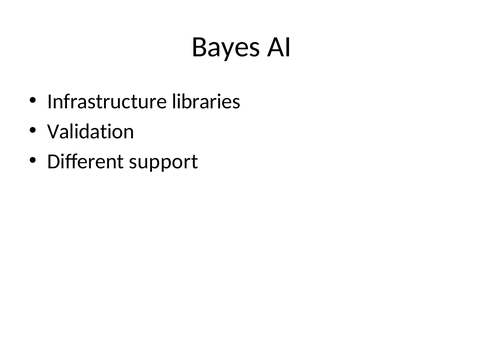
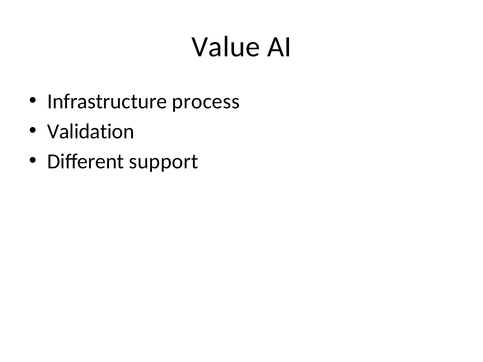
Bayes: Bayes -> Value (226, 47)
libraries: libraries -> process (206, 101)
